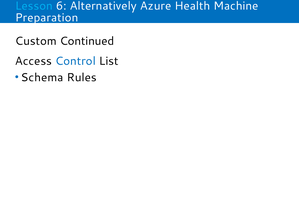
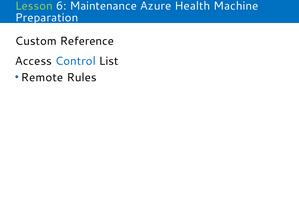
Lesson colour: light blue -> light green (34, 6)
Alternatively: Alternatively -> Maintenance (103, 6)
Continued: Continued -> Reference (87, 41)
Schema: Schema -> Remote (42, 77)
